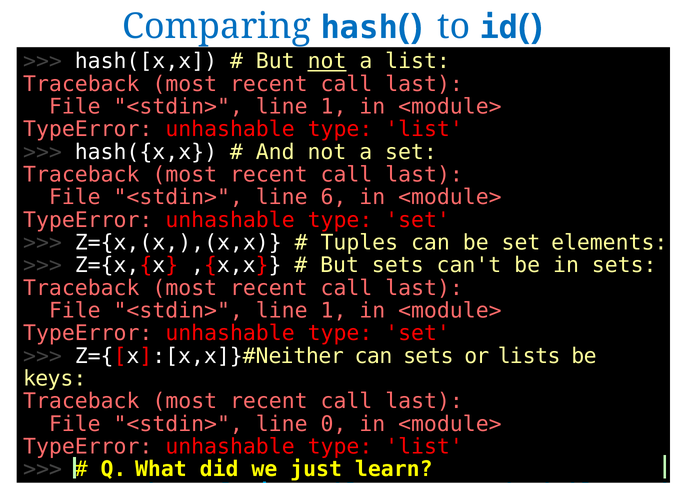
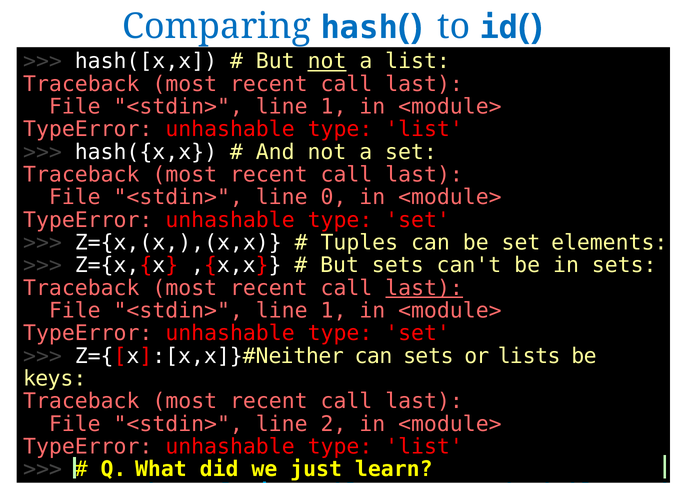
6: 6 -> 0 (333, 198)
last underline: none -> present (424, 288)
0: 0 -> 2 (333, 425)
